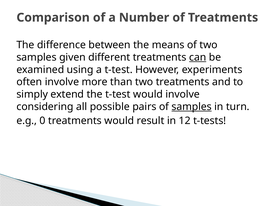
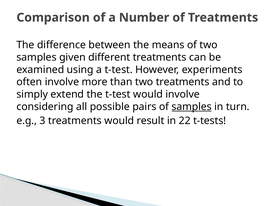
can underline: present -> none (198, 57)
0: 0 -> 3 (43, 121)
12: 12 -> 22 (185, 121)
